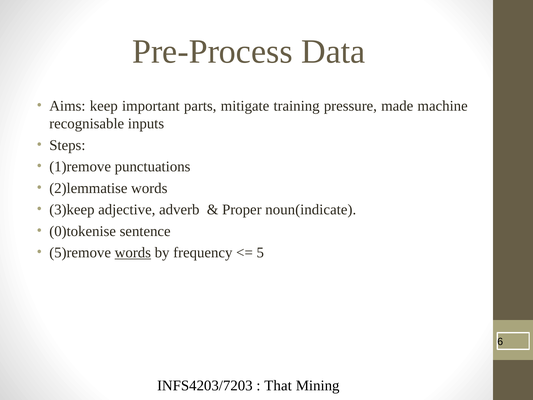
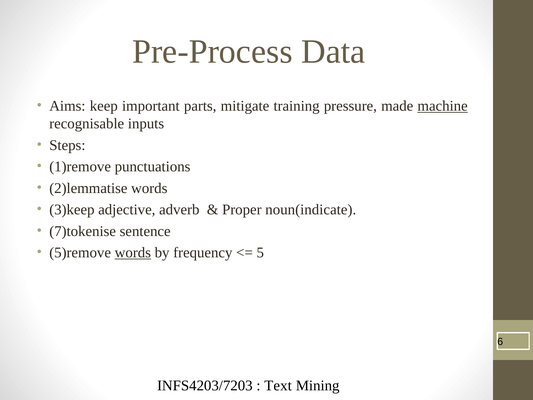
machine underline: none -> present (443, 106)
0)tokenise: 0)tokenise -> 7)tokenise (83, 231)
That: That -> Text (278, 385)
